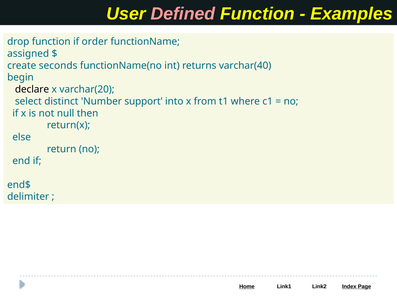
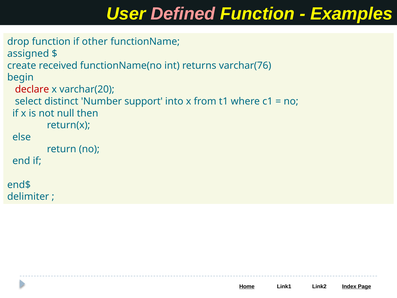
order: order -> other (95, 42)
seconds: seconds -> received (58, 65)
varchar(40: varchar(40 -> varchar(76 (245, 65)
declare colour: black -> red (32, 89)
